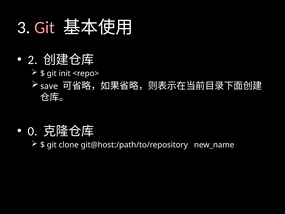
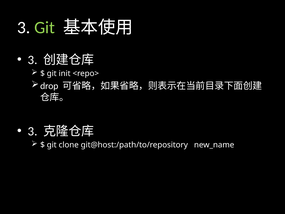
Git colour: pink -> light green (45, 28)
2: 2 -> 3 (33, 60)
save: save -> drop (49, 86)
0: 0 -> 3 (33, 131)
